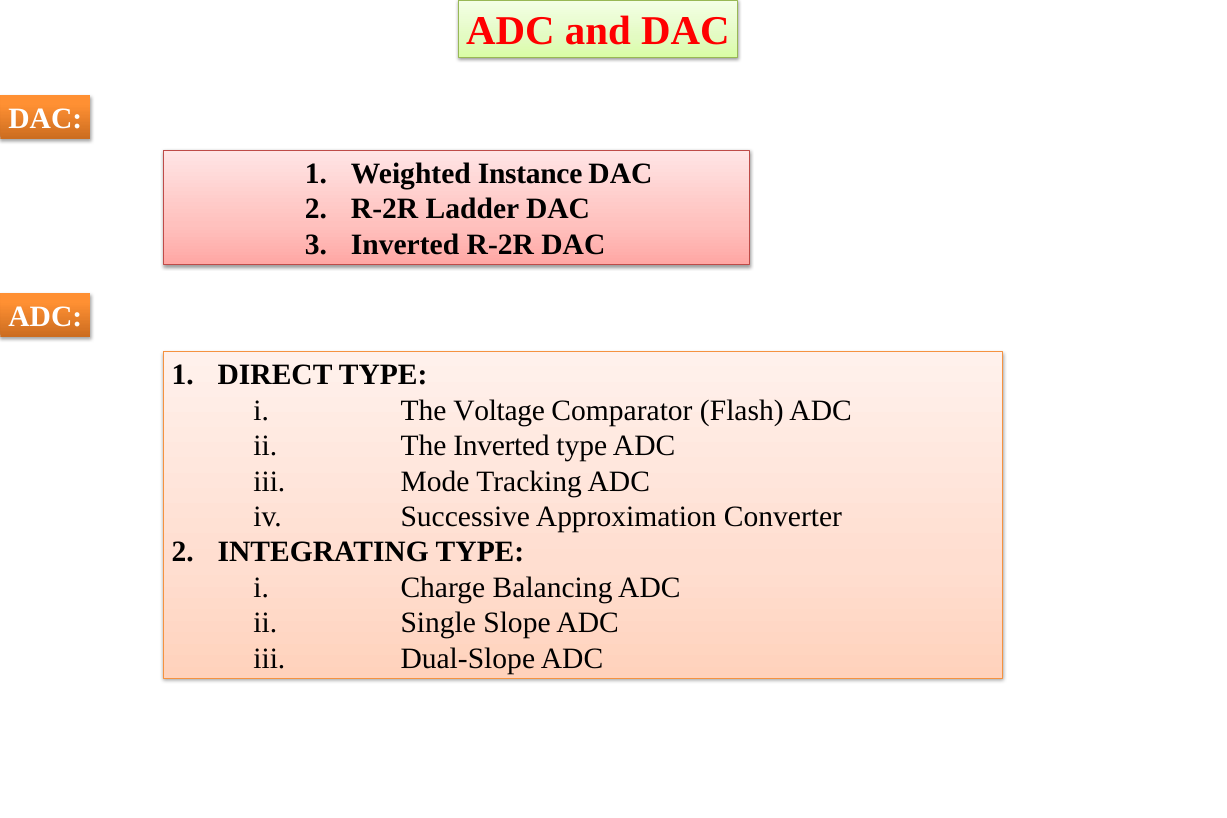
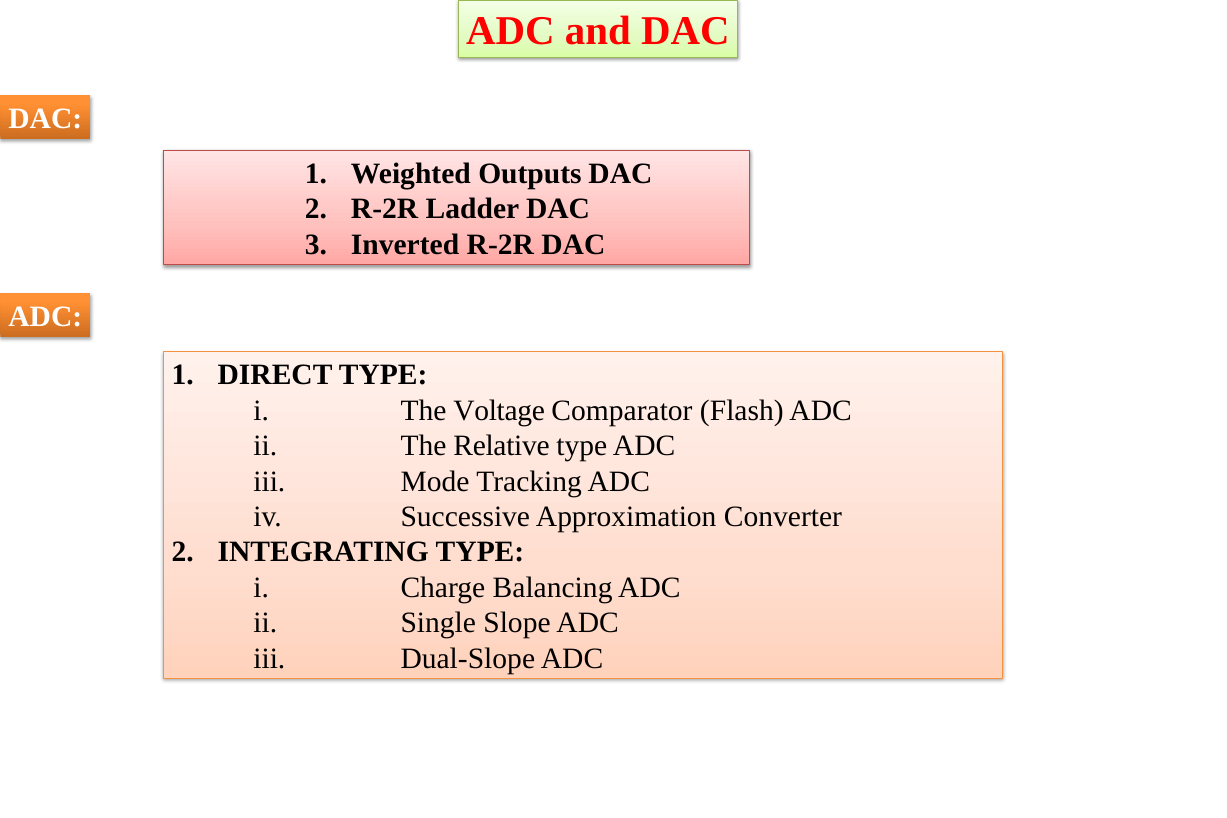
Instance: Instance -> Outputs (530, 174)
The Inverted: Inverted -> Relative (502, 446)
